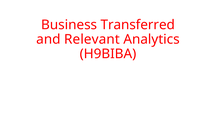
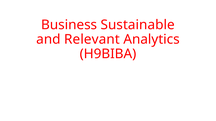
Transferred: Transferred -> Sustainable (138, 25)
